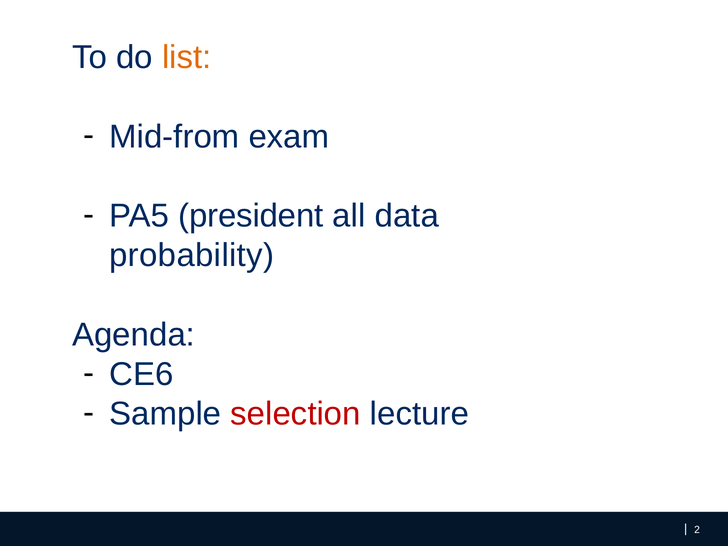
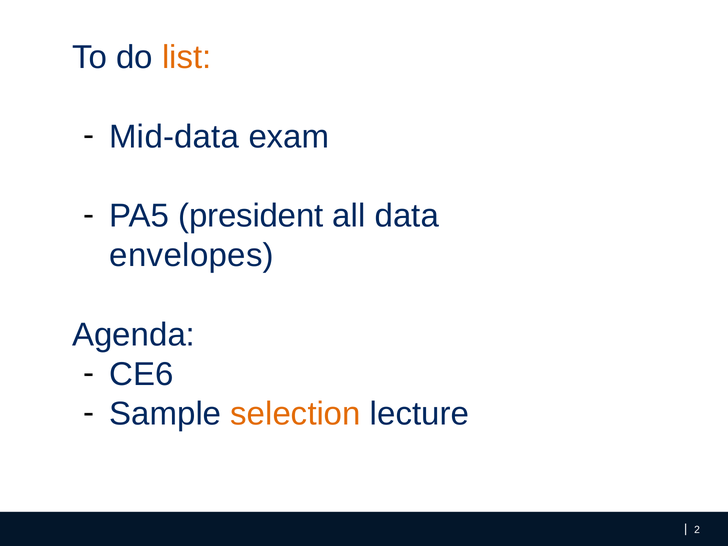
Mid-from: Mid-from -> Mid-data (174, 137)
probability: probability -> envelopes (192, 256)
selection colour: red -> orange (296, 414)
